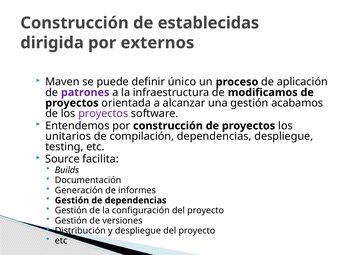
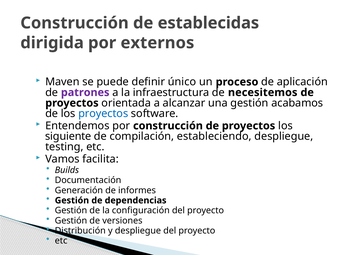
modificamos: modificamos -> necesitemos (263, 92)
proyectos colour: purple -> blue (103, 114)
unitarios: unitarios -> siguiente (68, 136)
compilación dependencias: dependencias -> estableciendo (214, 136)
Source: Source -> Vamos (62, 159)
